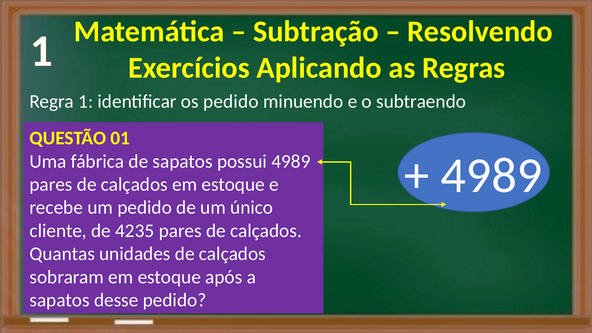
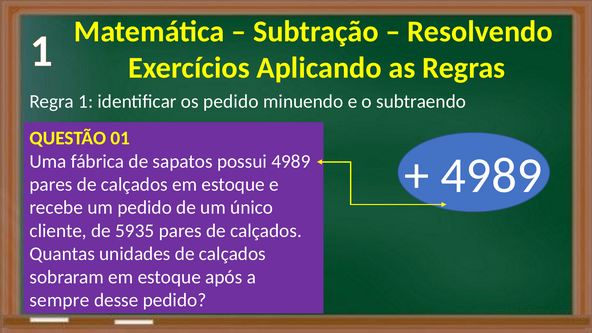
4235: 4235 -> 5935 (135, 231)
sapatos: sapatos -> sempre (59, 300)
